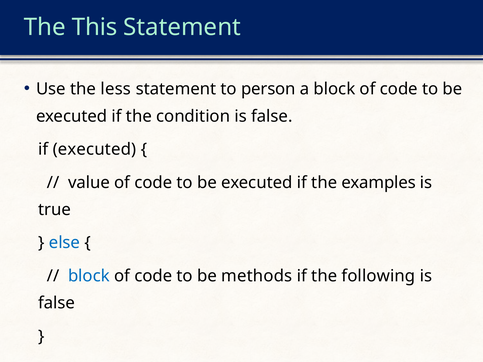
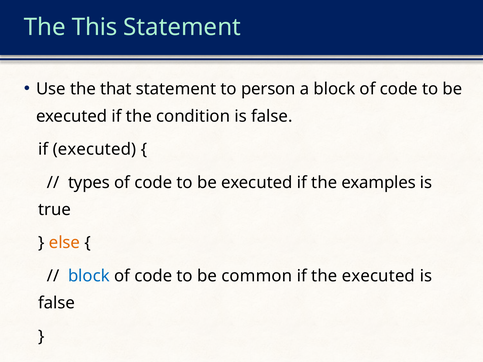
less: less -> that (116, 89)
value: value -> types (89, 183)
else colour: blue -> orange (65, 243)
methods: methods -> common (257, 276)
the following: following -> executed (378, 276)
